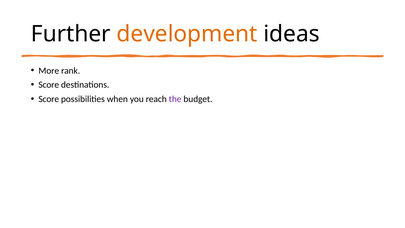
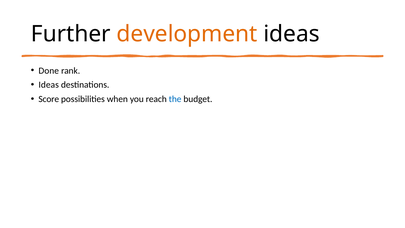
More: More -> Done (49, 71)
Score: Score -> Ideas (49, 85)
the colour: purple -> blue (175, 99)
